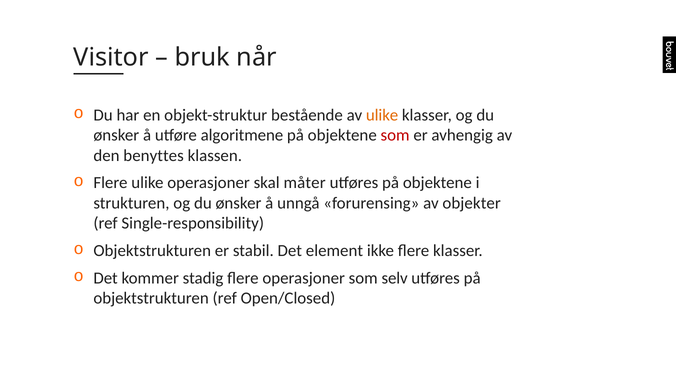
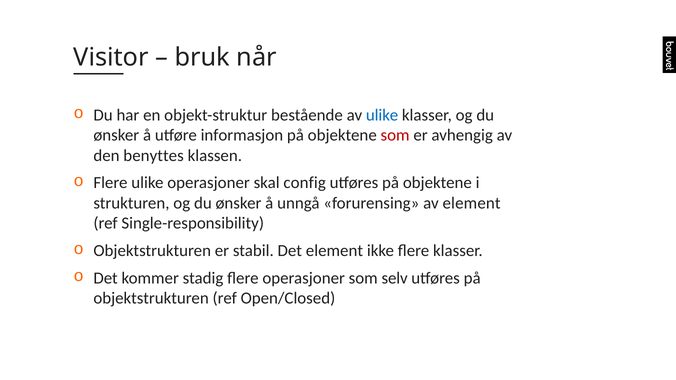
ulike colour: orange -> blue (382, 115)
algoritmene: algoritmene -> informasjon (242, 135)
måter: måter -> config (305, 183)
av objekter: objekter -> element (472, 203)
